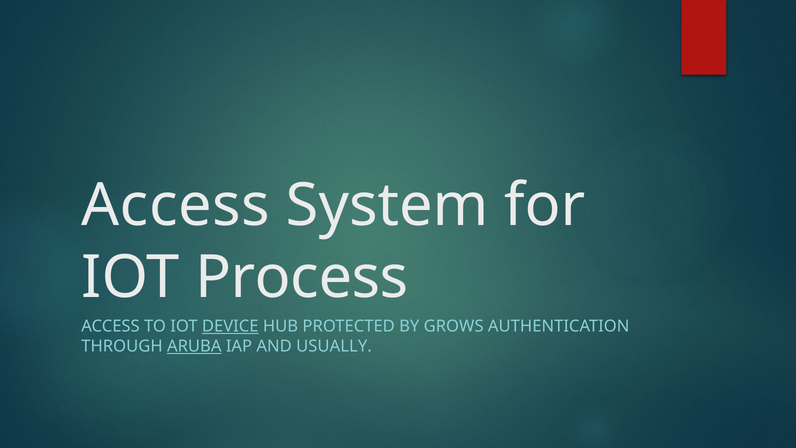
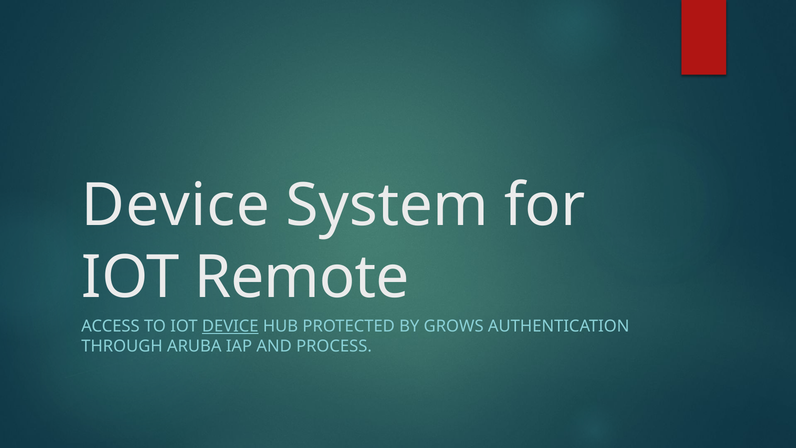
Access: Access -> Device (176, 206)
Process: Process -> Remote (302, 277)
ARUBA underline: present -> none (194, 346)
USUALLY: USUALLY -> PROCESS (334, 346)
